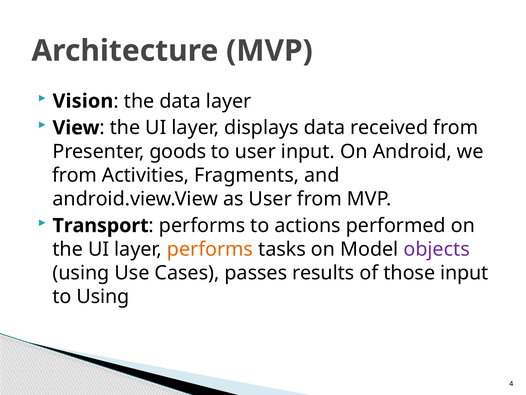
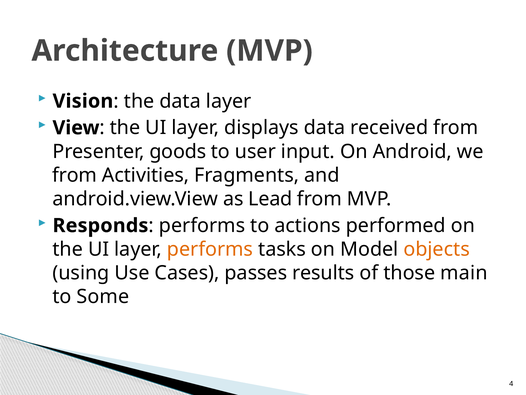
as User: User -> Lead (270, 199)
Transport: Transport -> Responds (100, 225)
objects colour: purple -> orange (437, 249)
those input: input -> main (464, 273)
to Using: Using -> Some (103, 296)
